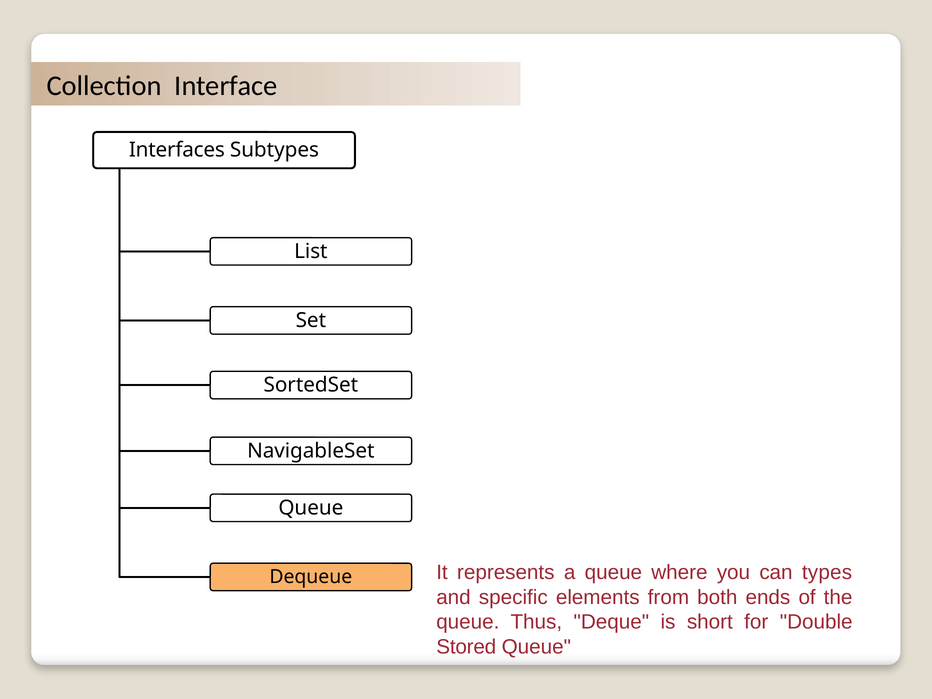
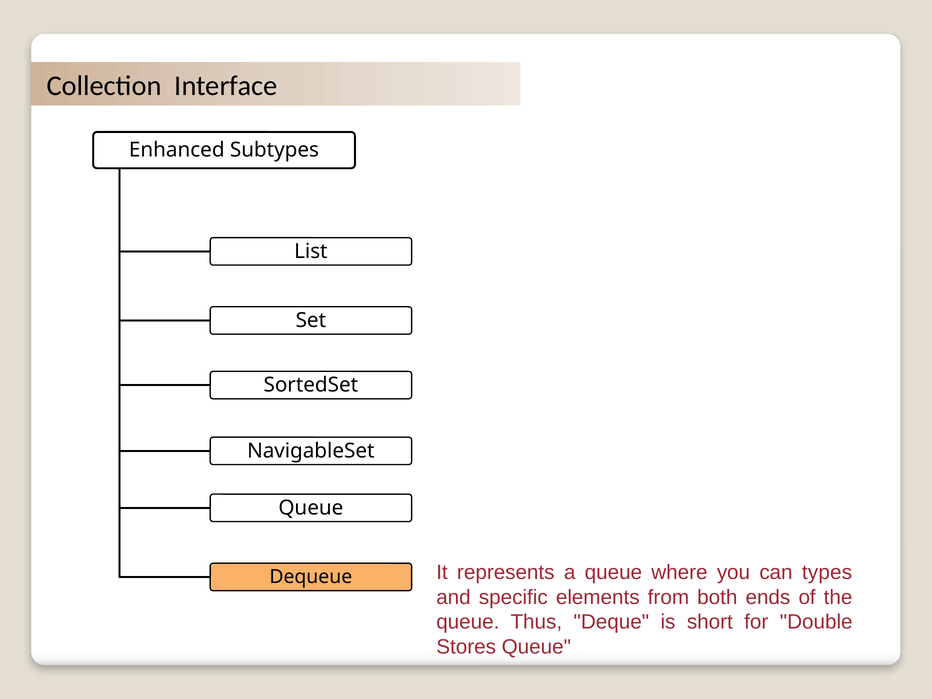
Interfaces: Interfaces -> Enhanced (177, 150)
Stored: Stored -> Stores (466, 647)
